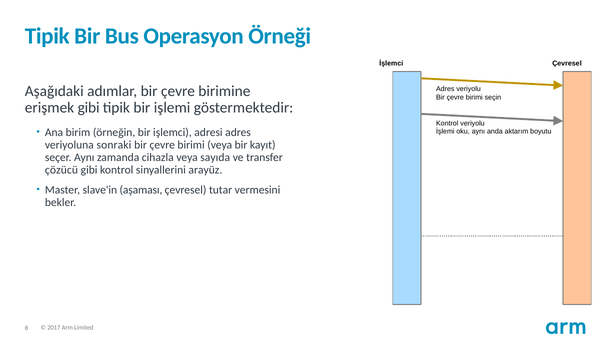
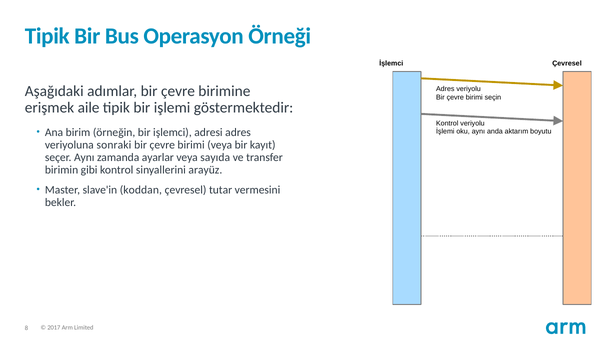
erişmek gibi: gibi -> aile (89, 108)
cihazla: cihazla -> ayarlar (158, 157)
çözücü: çözücü -> birimin (62, 170)
aşaması: aşaması -> koddan (141, 190)
